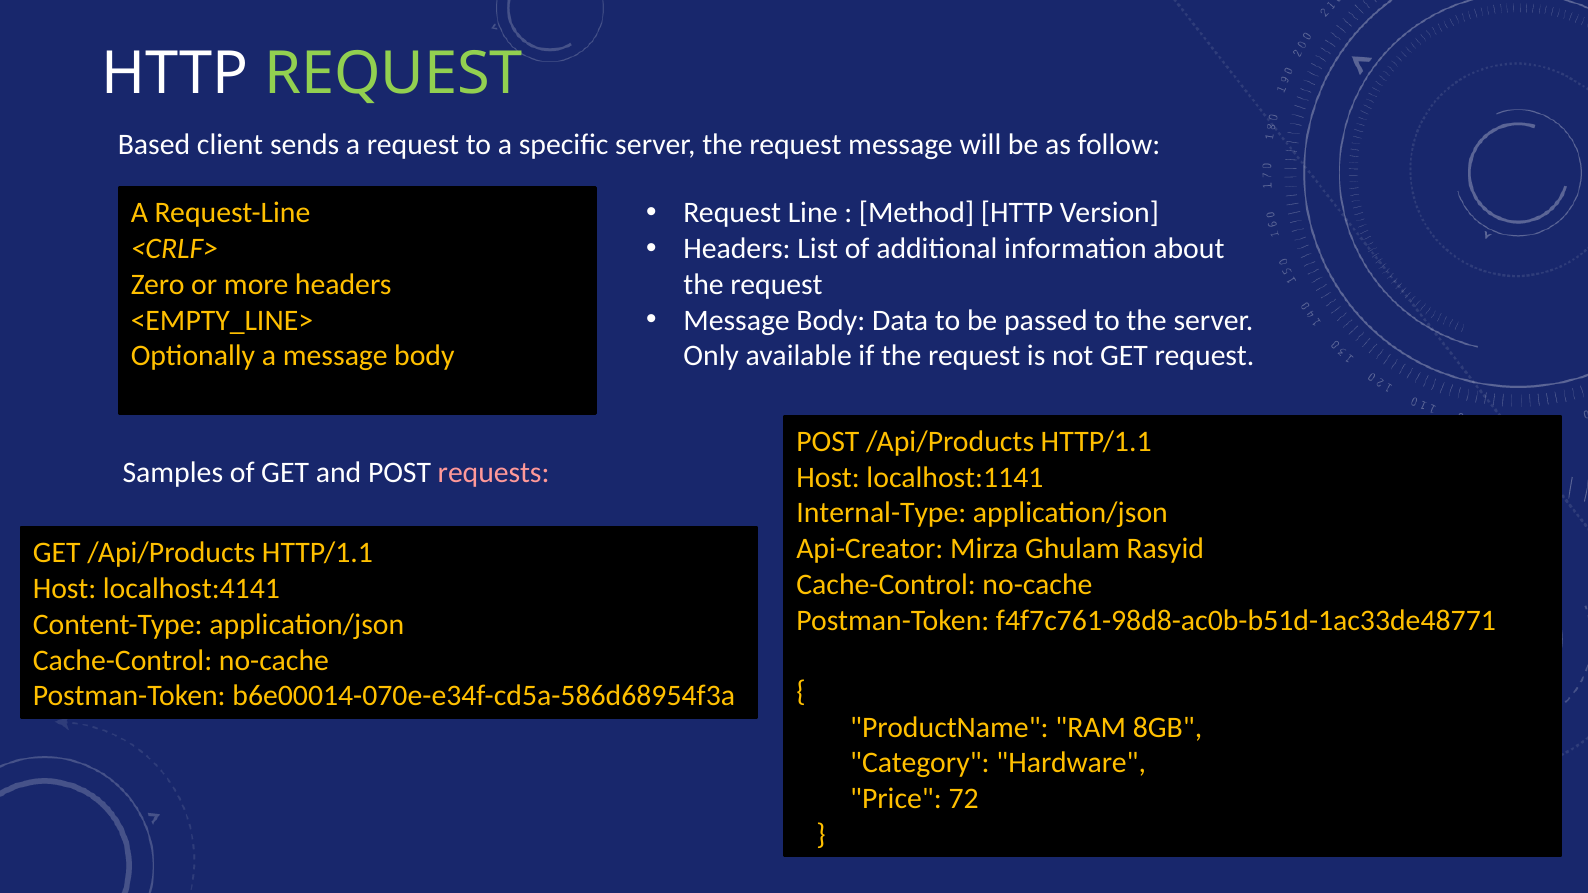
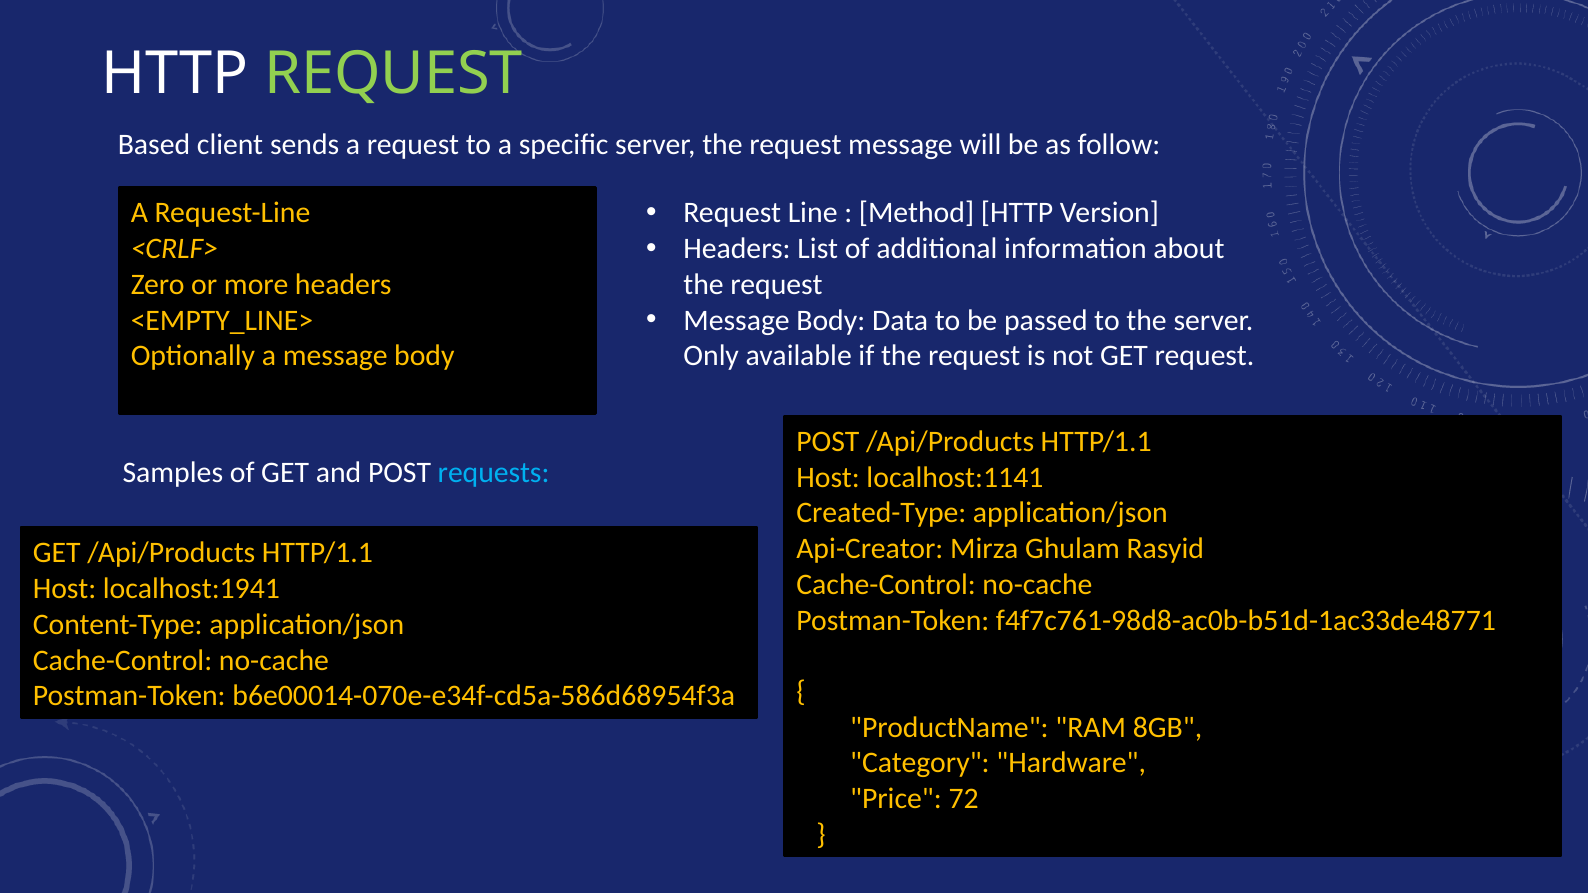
requests colour: pink -> light blue (494, 473)
Internal-Type: Internal-Type -> Created-Type (881, 513)
localhost:4141: localhost:4141 -> localhost:1941 (191, 589)
